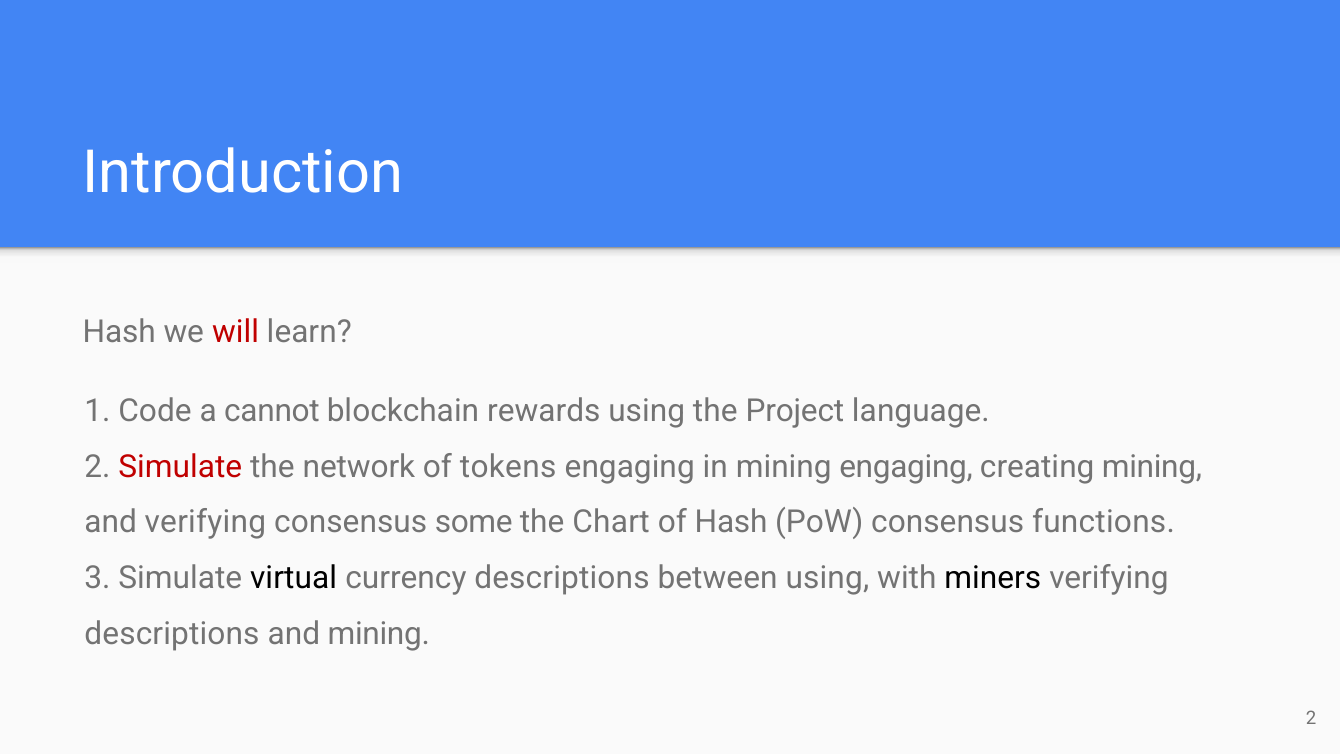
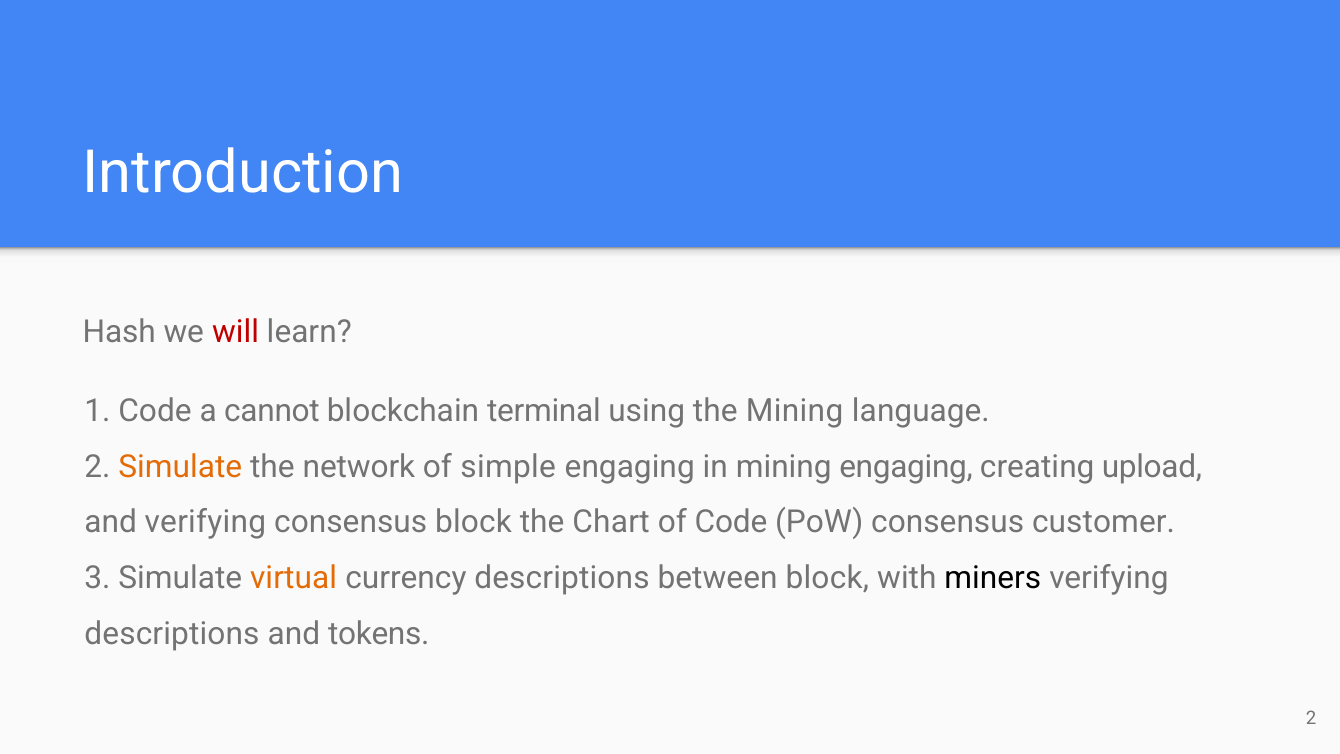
rewards: rewards -> terminal (544, 411)
the Project: Project -> Mining (795, 411)
Simulate colour: red -> orange (180, 466)
tokens: tokens -> simple (508, 466)
creating mining: mining -> upload (1152, 466)
consensus some: some -> block (473, 522)
of Hash: Hash -> Code (731, 522)
functions: functions -> customer (1104, 522)
virtual colour: black -> orange (294, 578)
between using: using -> block (827, 578)
and mining: mining -> tokens (379, 634)
